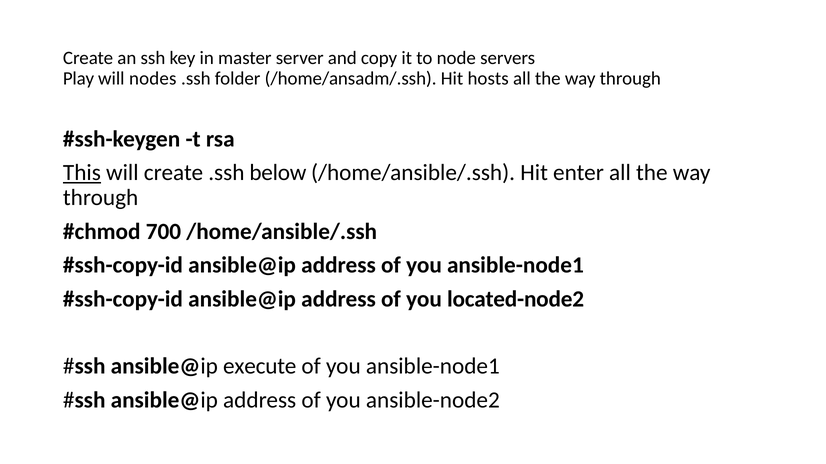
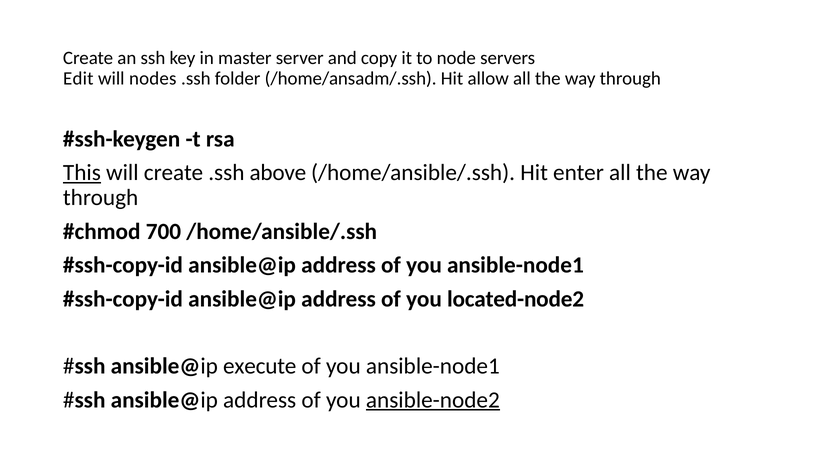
Play: Play -> Edit (78, 79)
hosts: hosts -> allow (488, 79)
below: below -> above (278, 173)
ansible-node2 underline: none -> present (433, 400)
